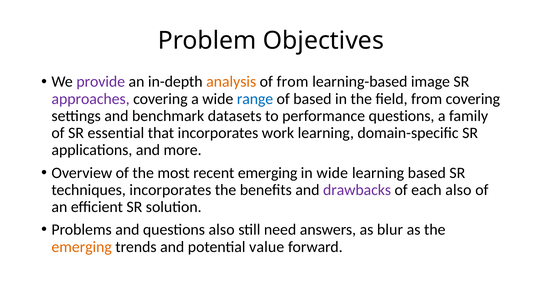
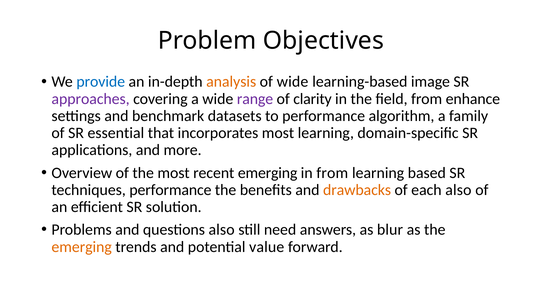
provide colour: purple -> blue (101, 82)
of from: from -> wide (293, 82)
range colour: blue -> purple (255, 99)
of based: based -> clarity (312, 99)
from covering: covering -> enhance (473, 99)
performance questions: questions -> algorithm (402, 116)
incorporates work: work -> most (278, 133)
in wide: wide -> from (332, 173)
techniques incorporates: incorporates -> performance (170, 190)
drawbacks colour: purple -> orange (357, 190)
